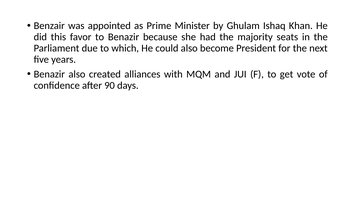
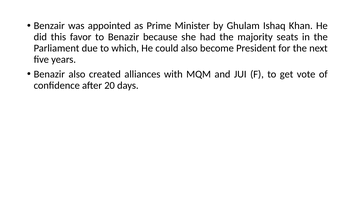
90: 90 -> 20 (110, 85)
